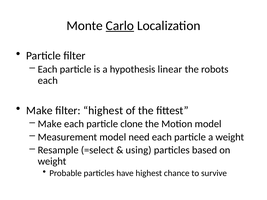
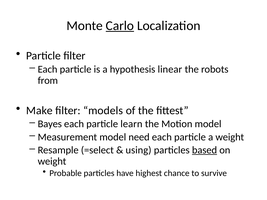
each: each -> from (48, 81)
filter highest: highest -> models (103, 111)
Make: Make -> Bayes (50, 124)
clone: clone -> learn (131, 124)
based underline: none -> present (205, 150)
